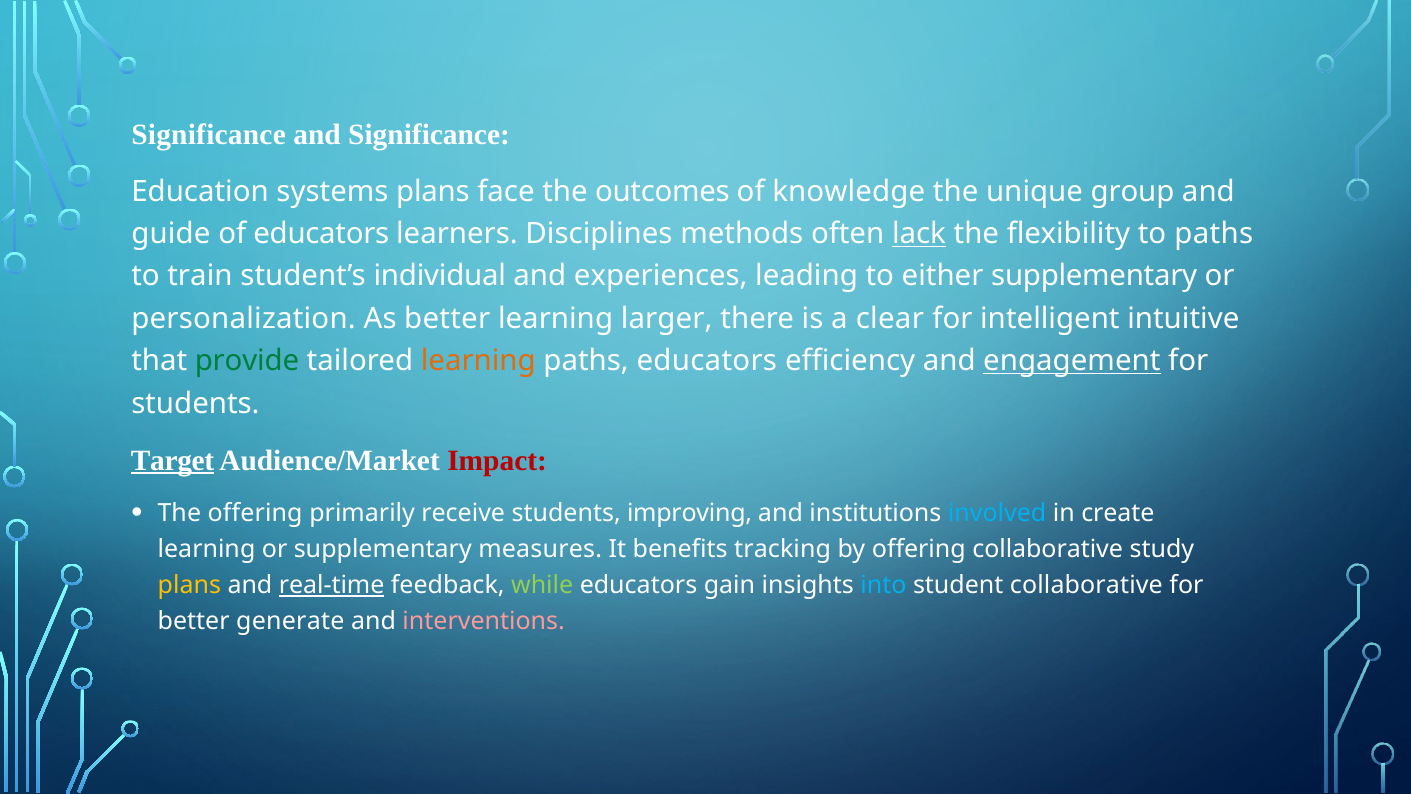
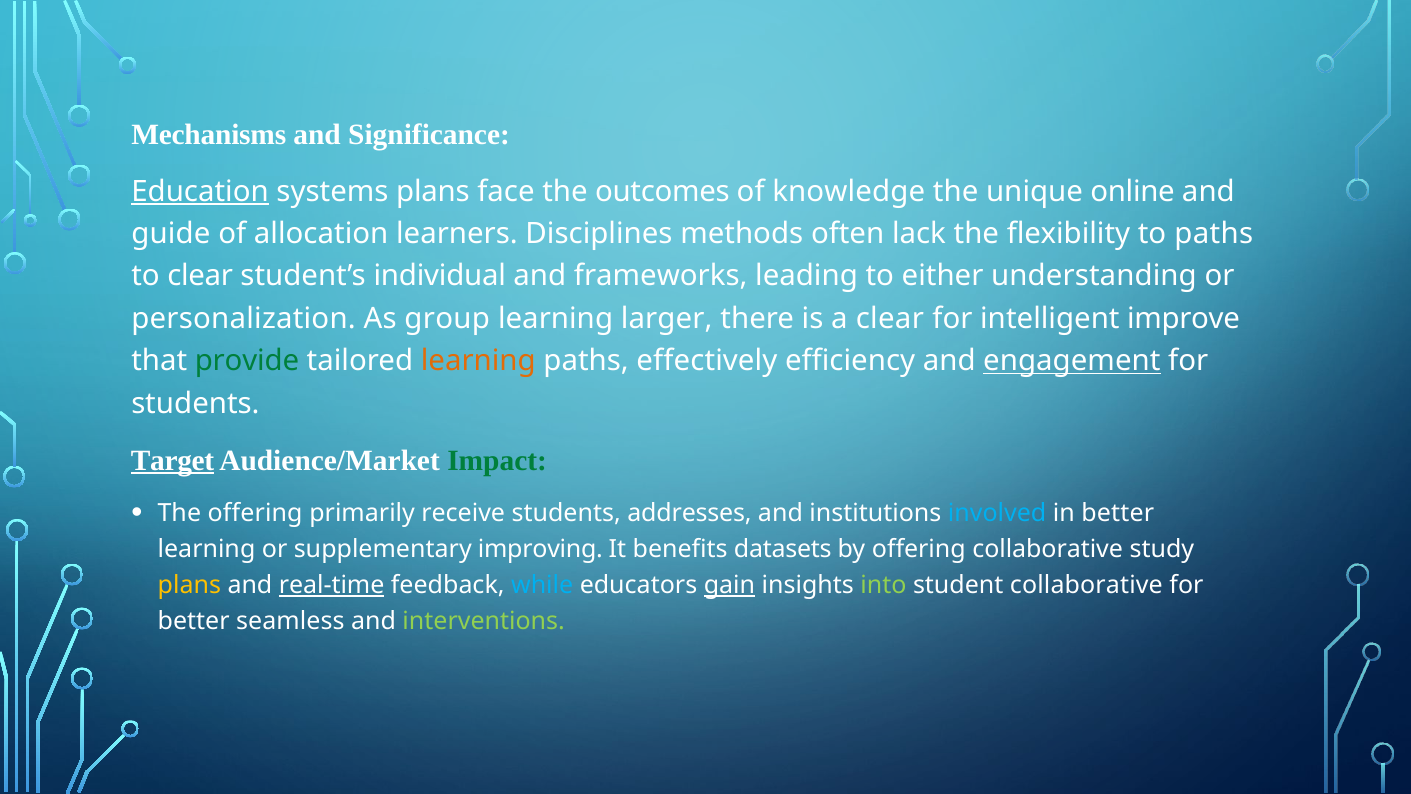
Significance: Significance -> Mechanisms (209, 134)
Education underline: none -> present (200, 191)
group: group -> online (1133, 191)
of educators: educators -> allocation (321, 234)
lack underline: present -> none (919, 234)
to train: train -> clear (200, 276)
experiences: experiences -> frameworks (661, 276)
either supplementary: supplementary -> understanding (1094, 276)
As better: better -> group (447, 318)
intuitive: intuitive -> improve (1183, 318)
paths educators: educators -> effectively (707, 361)
Impact colour: red -> green (497, 460)
improving: improving -> addresses (690, 513)
in create: create -> better (1118, 513)
measures: measures -> improving (540, 549)
tracking: tracking -> datasets (783, 549)
while colour: light green -> light blue (542, 585)
gain underline: none -> present (729, 585)
into colour: light blue -> light green (883, 585)
generate: generate -> seamless (290, 621)
interventions colour: pink -> light green (484, 621)
